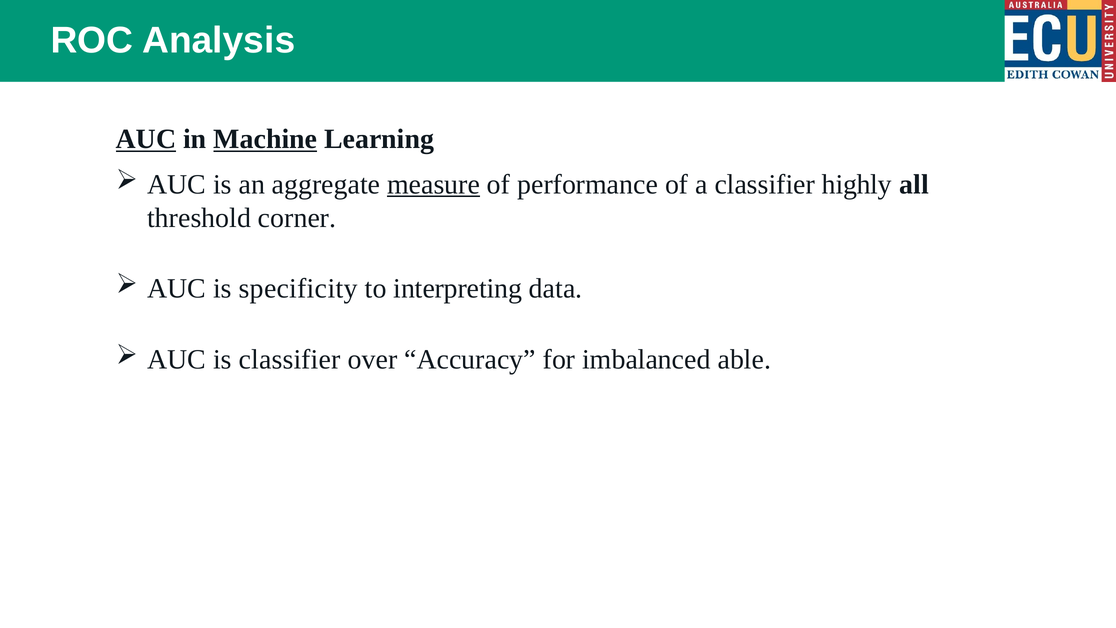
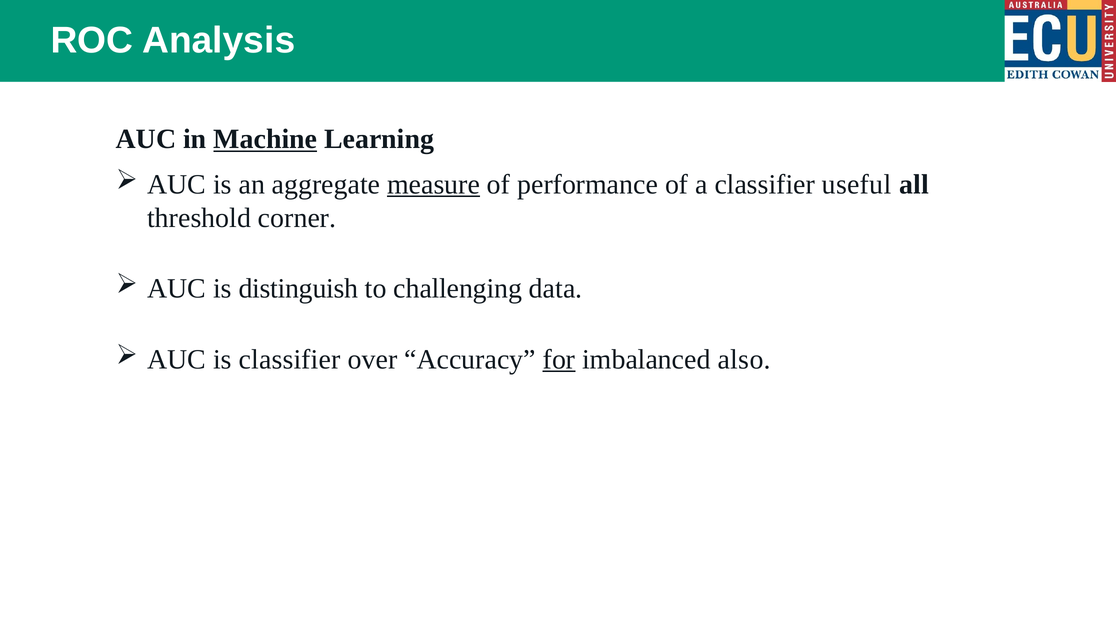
AUC underline: present -> none (146, 139)
highly: highly -> useful (857, 184)
specificity: specificity -> distinguish (298, 289)
interpreting: interpreting -> challenging (458, 289)
for underline: none -> present (559, 359)
able: able -> also (744, 359)
